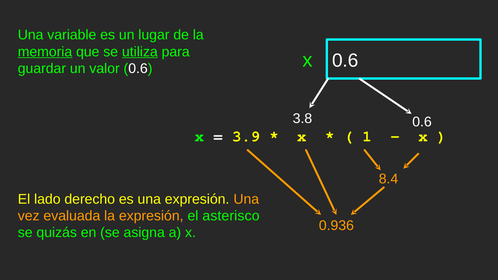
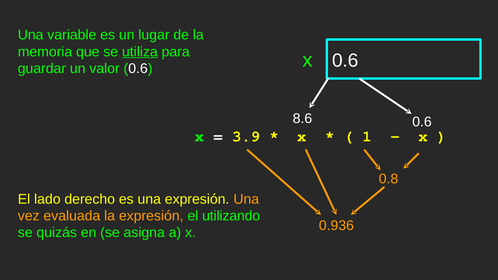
memoria underline: present -> none (45, 52)
3.8: 3.8 -> 8.6 (302, 119)
8.4: 8.4 -> 0.8 (388, 179)
asterisco: asterisco -> utilizando (231, 216)
